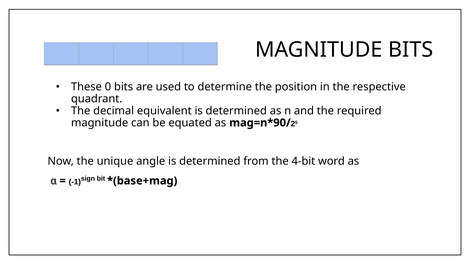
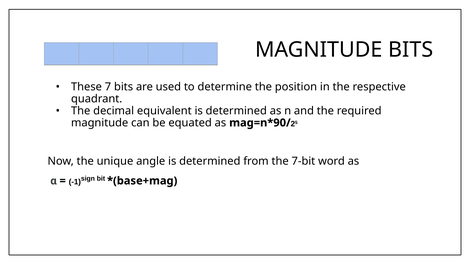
0: 0 -> 7 (108, 87)
4-bit: 4-bit -> 7-bit (303, 161)
